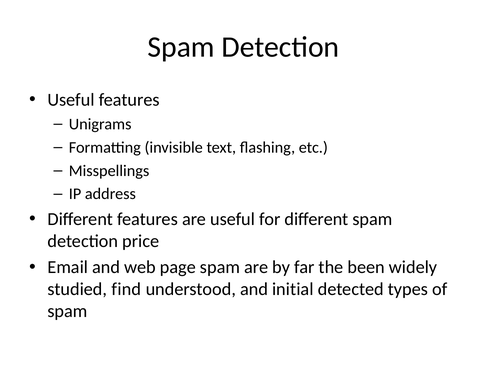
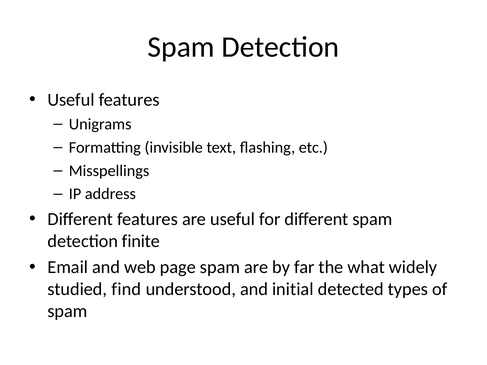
price: price -> finite (141, 241)
been: been -> what (366, 267)
